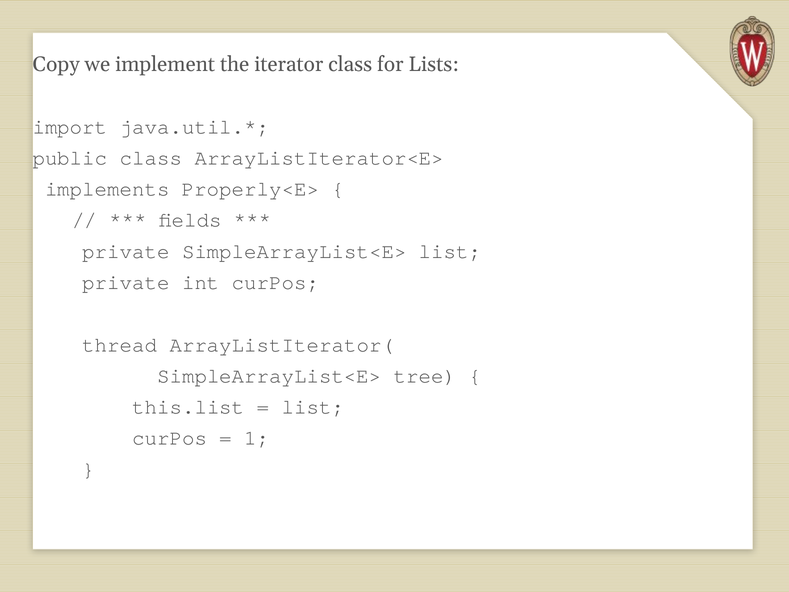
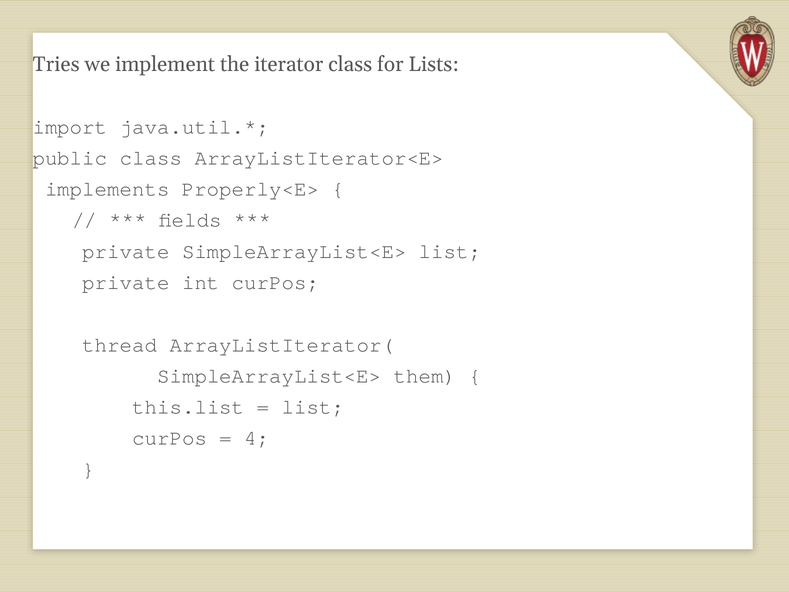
Copy: Copy -> Tries (56, 64)
tree: tree -> them (425, 376)
1: 1 -> 4 (257, 438)
